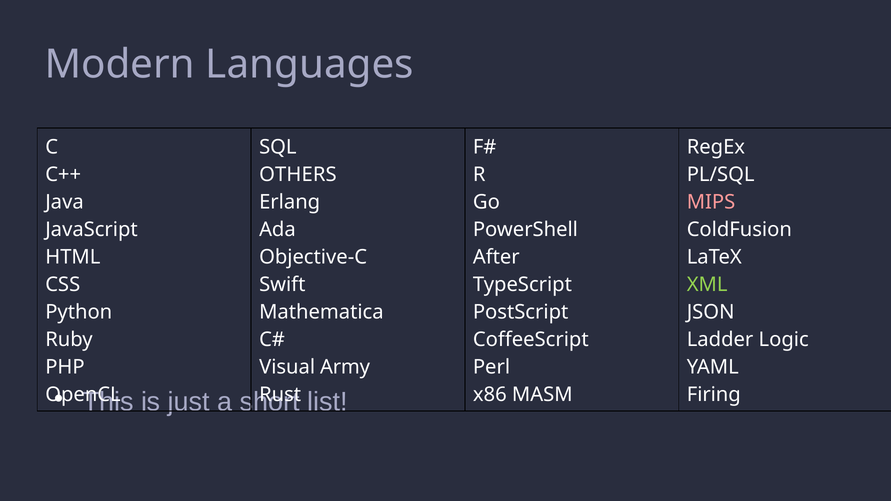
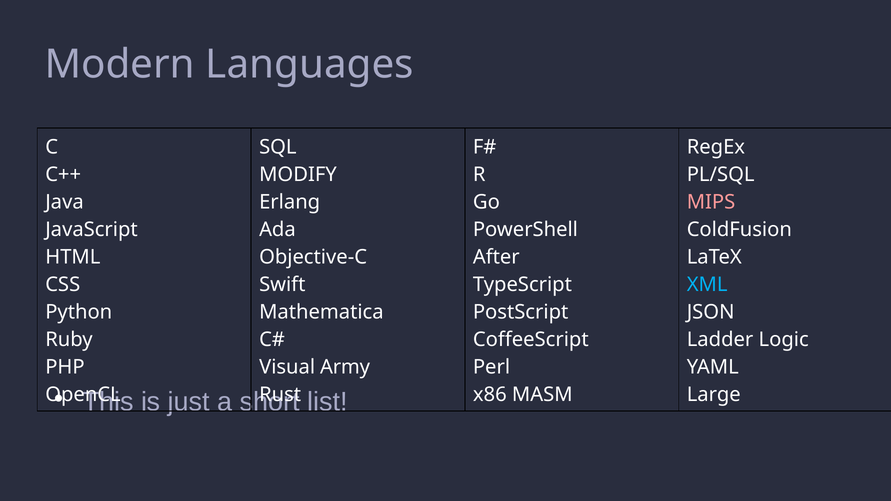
OTHERS: OTHERS -> MODIFY (298, 175)
XML colour: light green -> light blue (707, 285)
Firing: Firing -> Large (714, 395)
